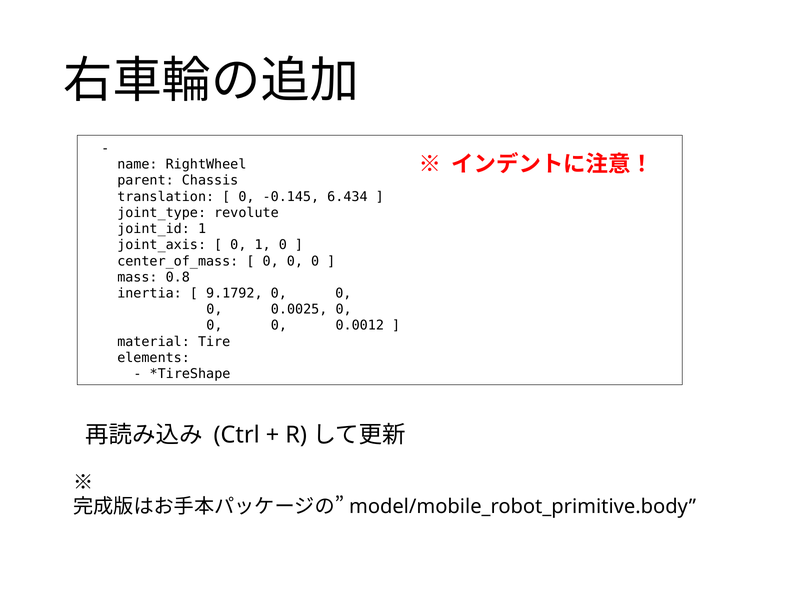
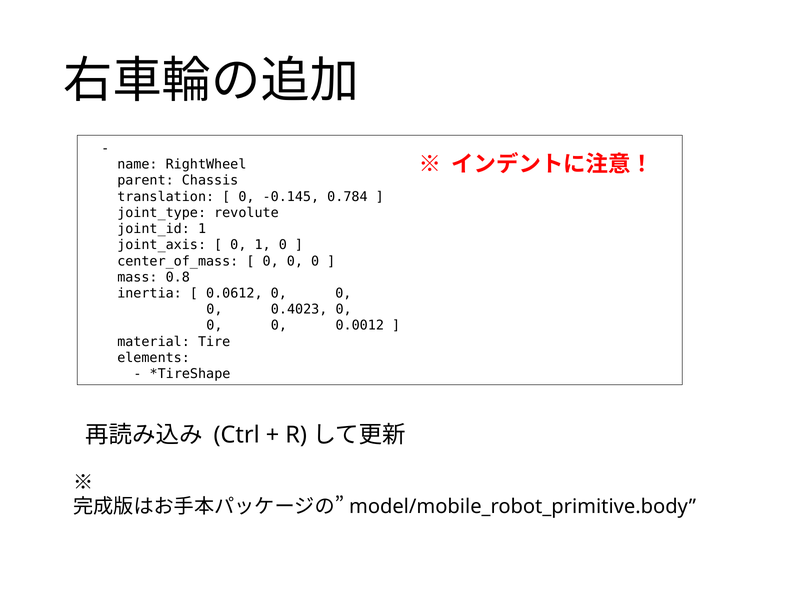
6.434: 6.434 -> 0.784 (347, 197)
9.1792: 9.1792 -> 0.0612 (234, 294)
0.0025: 0.0025 -> 0.4023 (299, 310)
